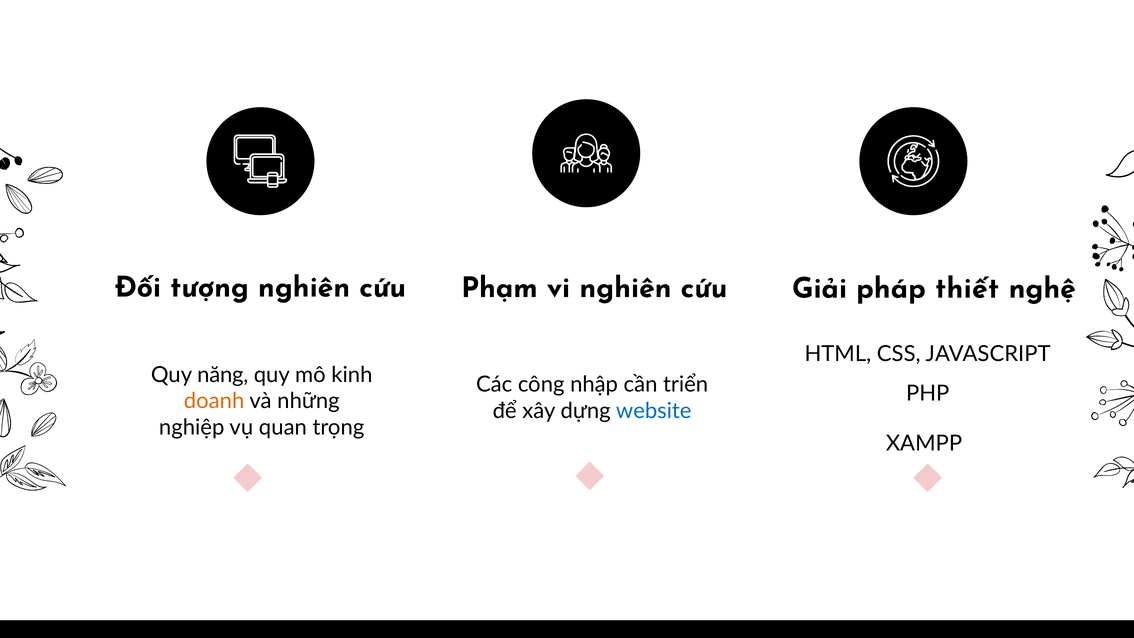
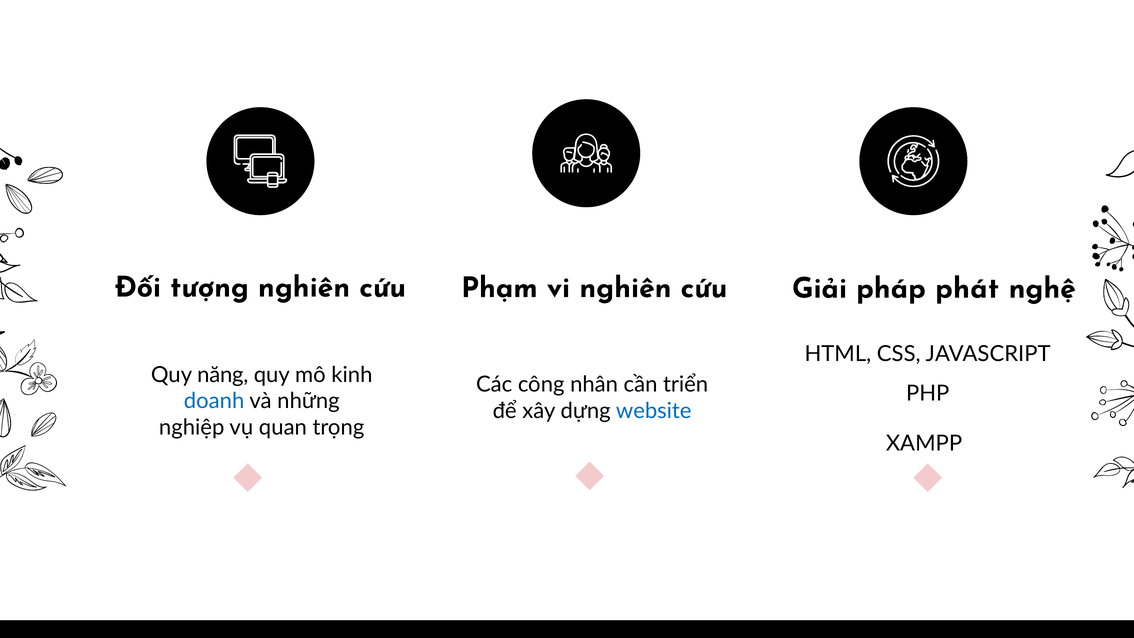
thiết: thiết -> phát (967, 288)
nhập: nhập -> nhân (594, 384)
doanh colour: orange -> blue (214, 401)
